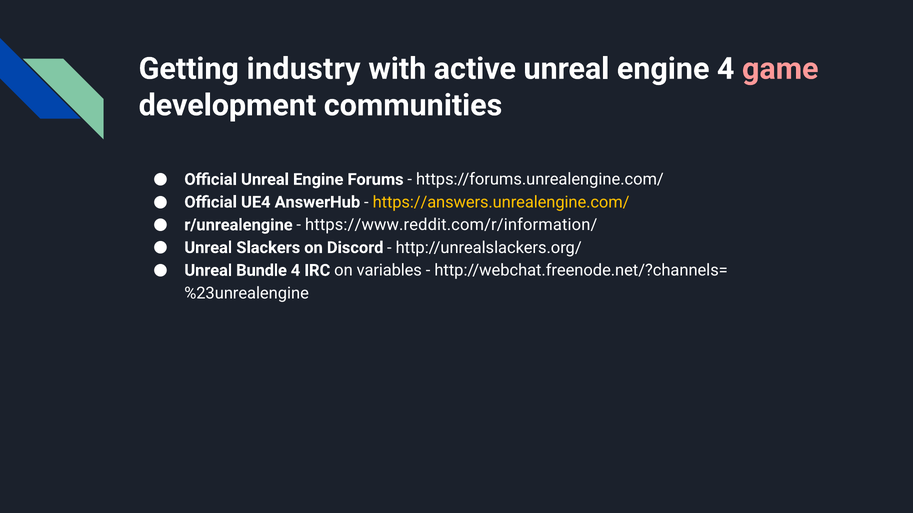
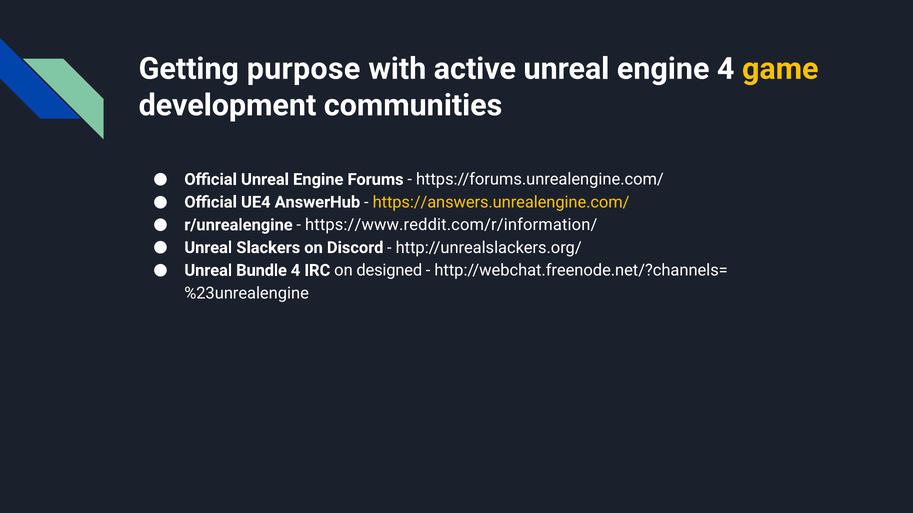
industry: industry -> purpose (304, 69)
game colour: pink -> yellow (780, 69)
variables: variables -> designed (389, 271)
